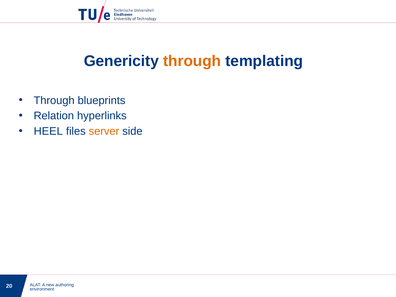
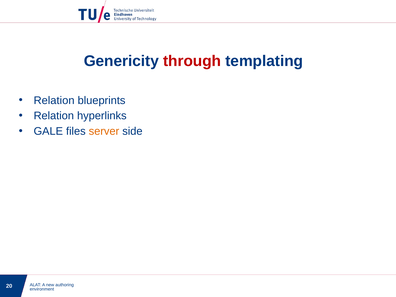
through colour: orange -> red (192, 61)
Through: Through -> Relation (54, 100)
HEEL: HEEL -> GALE (48, 131)
